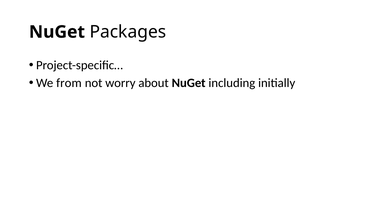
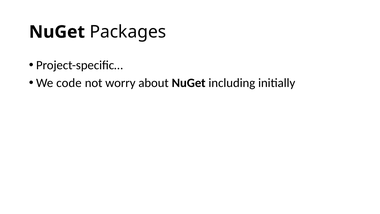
from: from -> code (69, 83)
